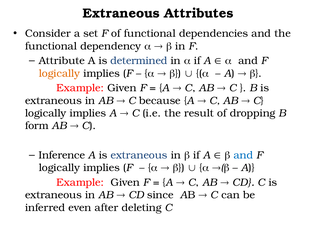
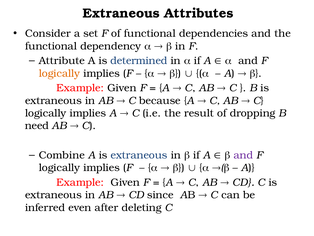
form: form -> need (37, 125)
Inference: Inference -> Combine (62, 155)
and colour: blue -> purple (243, 155)
